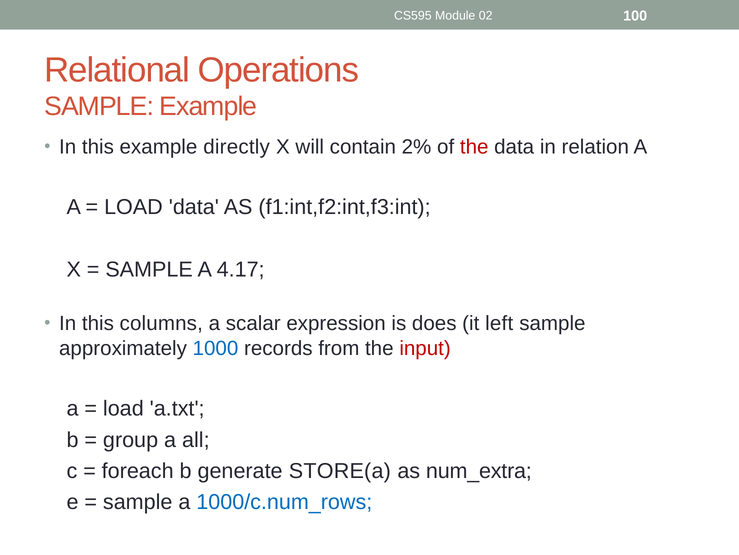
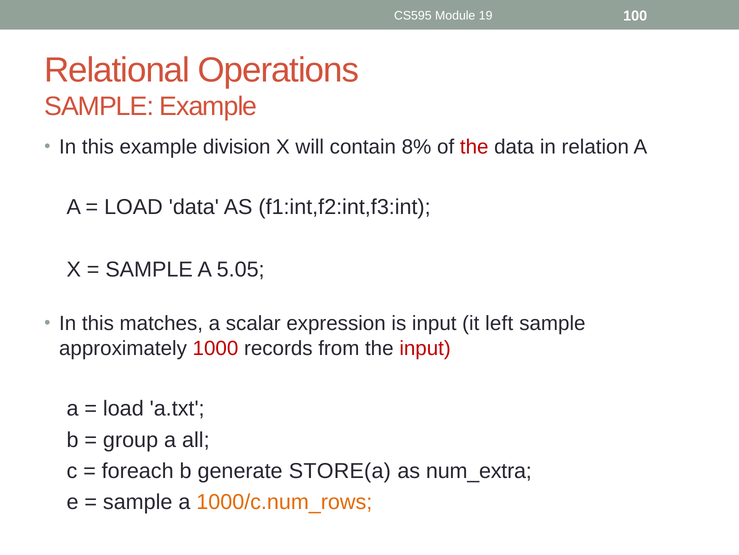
02: 02 -> 19 (486, 16)
directly: directly -> division (237, 147)
2%: 2% -> 8% (417, 147)
4.17: 4.17 -> 5.05 (241, 269)
columns: columns -> matches (161, 323)
is does: does -> input (434, 323)
1000 colour: blue -> red (215, 348)
1000/c.num_rows colour: blue -> orange (284, 502)
